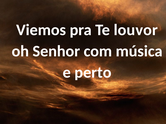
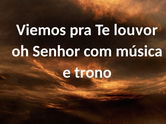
perto: perto -> trono (93, 73)
